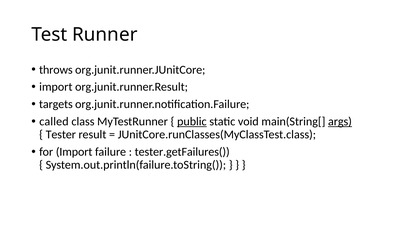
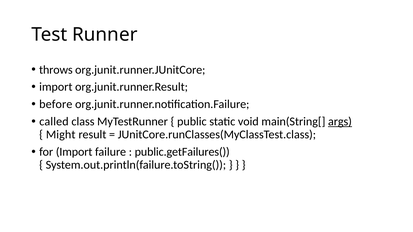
targets: targets -> before (56, 104)
public underline: present -> none (192, 122)
Tester: Tester -> Might (61, 135)
tester.getFailures(: tester.getFailures( -> public.getFailures( (182, 152)
